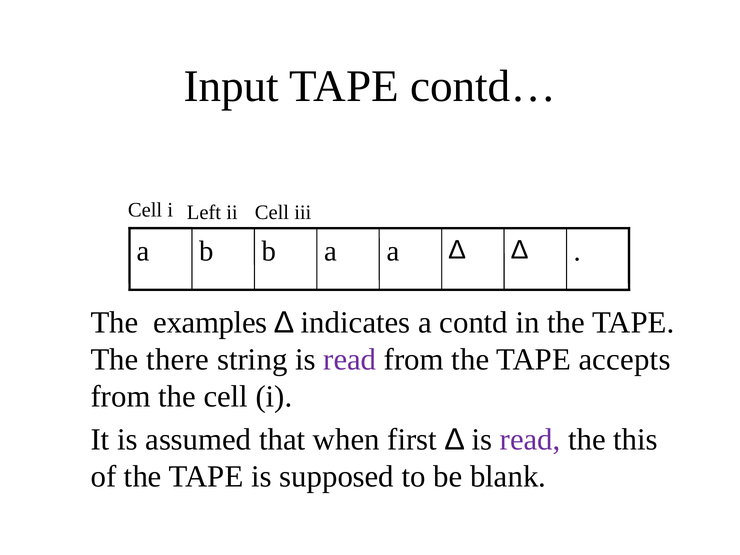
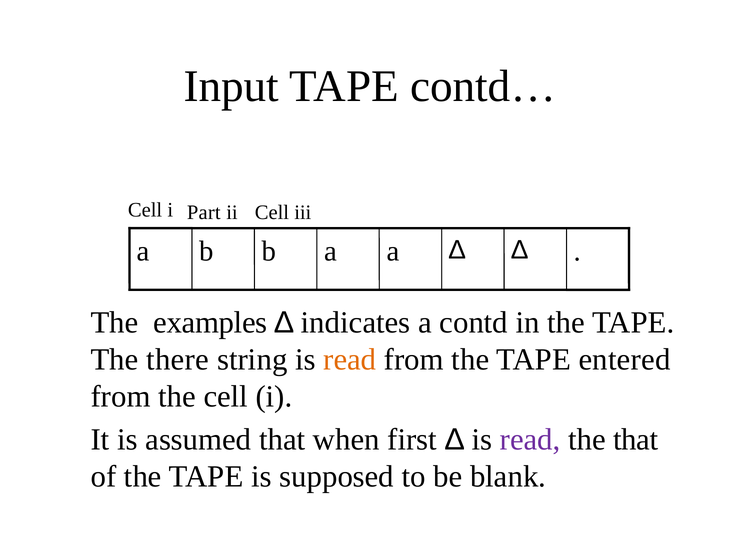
Left: Left -> Part (204, 213)
read colour: purple -> orange (350, 359)
accepts: accepts -> entered (625, 359)
the this: this -> that (636, 440)
